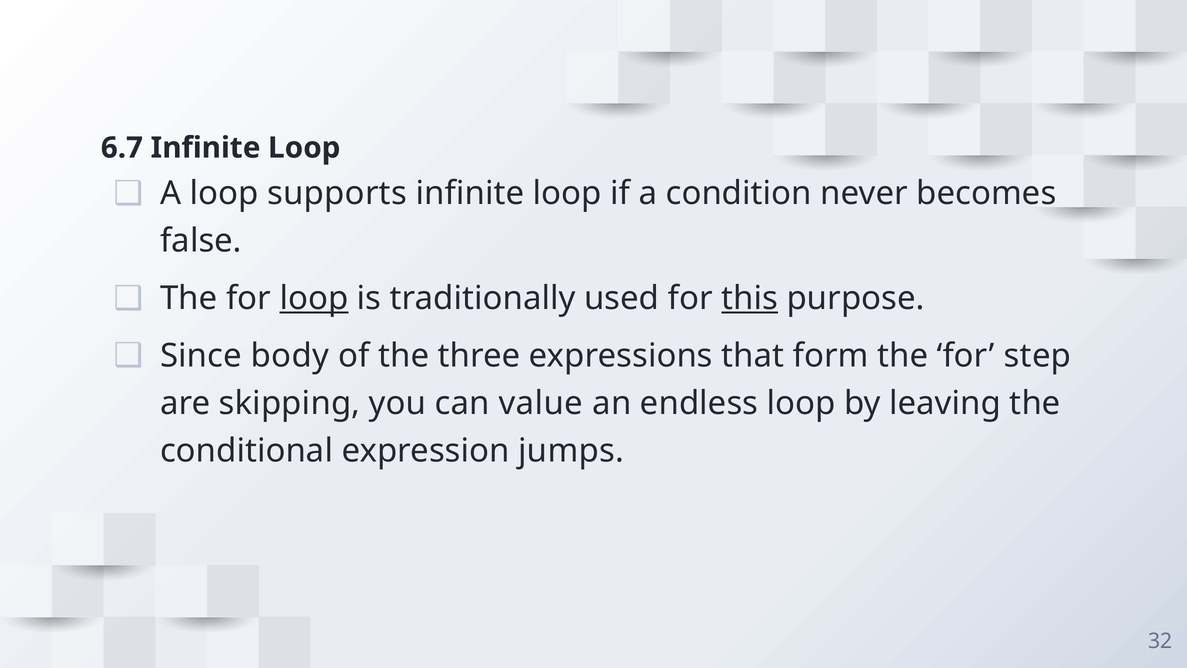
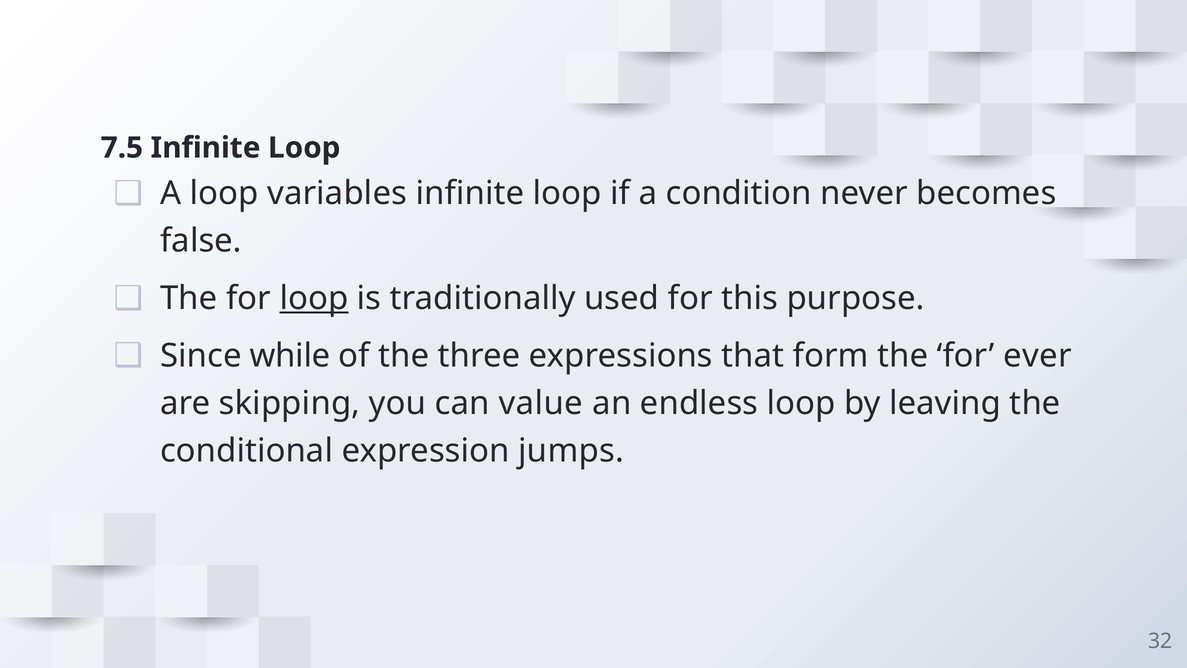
6.7: 6.7 -> 7.5 (122, 148)
supports: supports -> variables (337, 194)
this underline: present -> none (750, 298)
body: body -> while (290, 356)
step: step -> ever (1037, 356)
